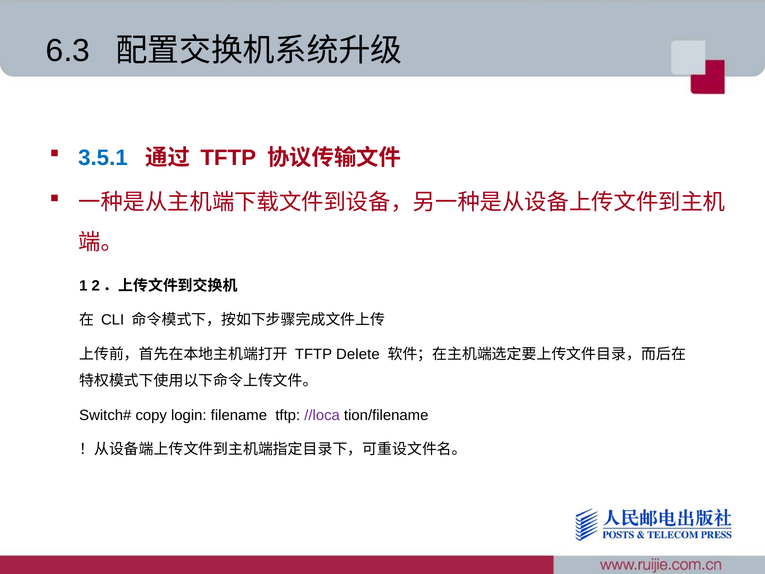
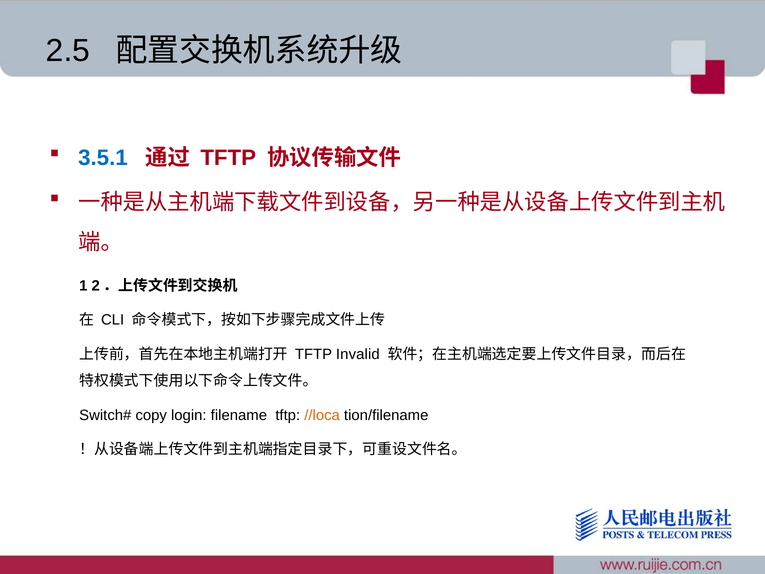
6.3: 6.3 -> 2.5 (68, 51)
Delete: Delete -> Invalid (358, 354)
//loca colour: purple -> orange (322, 415)
